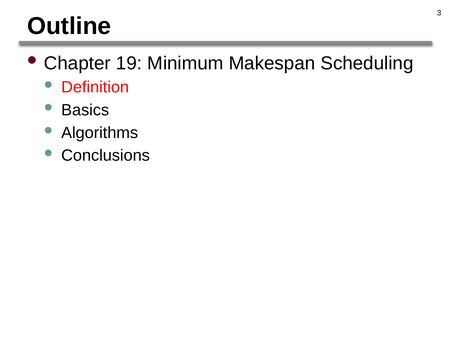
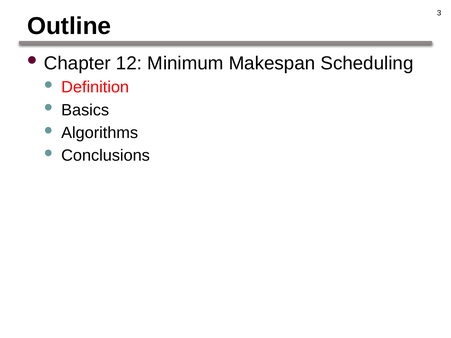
19: 19 -> 12 (129, 63)
